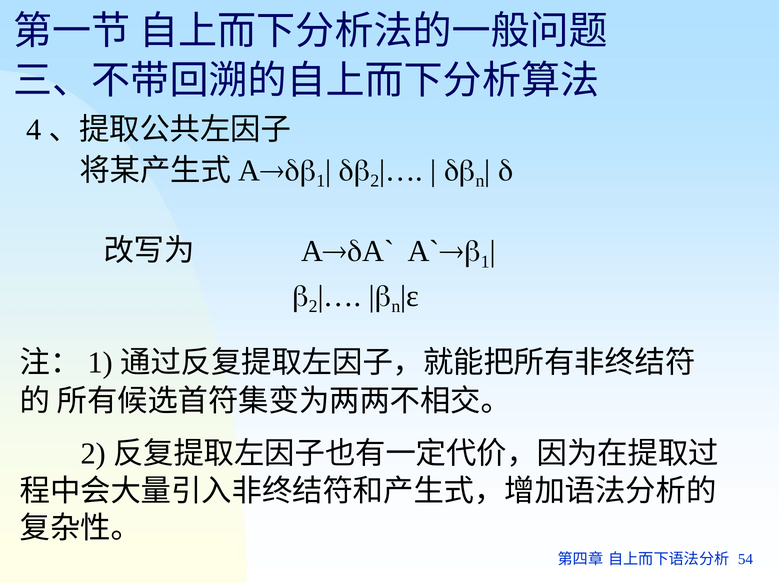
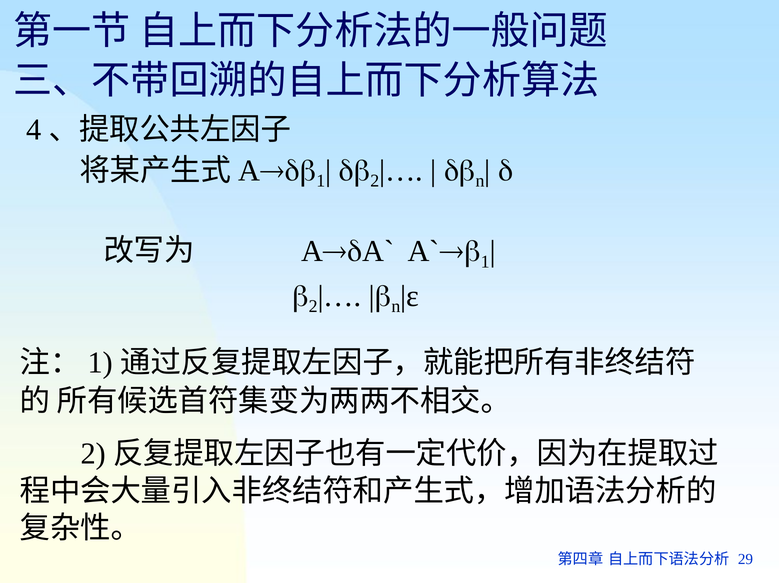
54: 54 -> 29 (746, 559)
